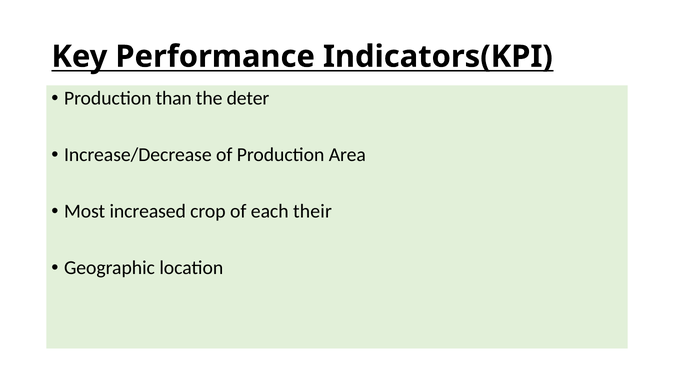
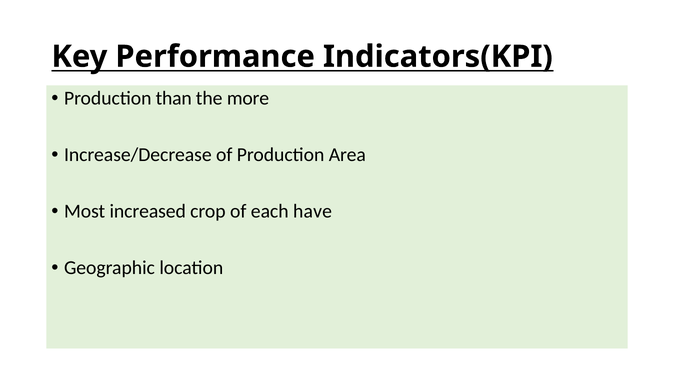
deter: deter -> more (248, 98)
their: their -> have (312, 211)
